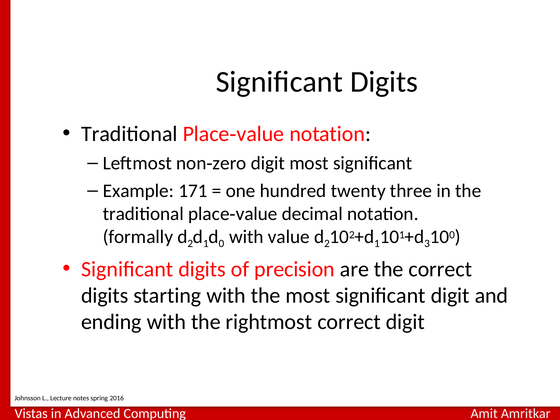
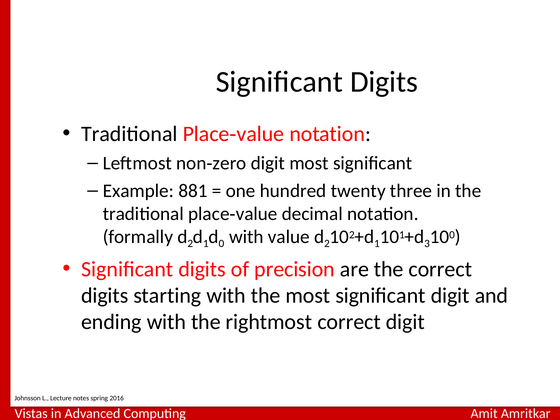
171: 171 -> 881 (193, 191)
